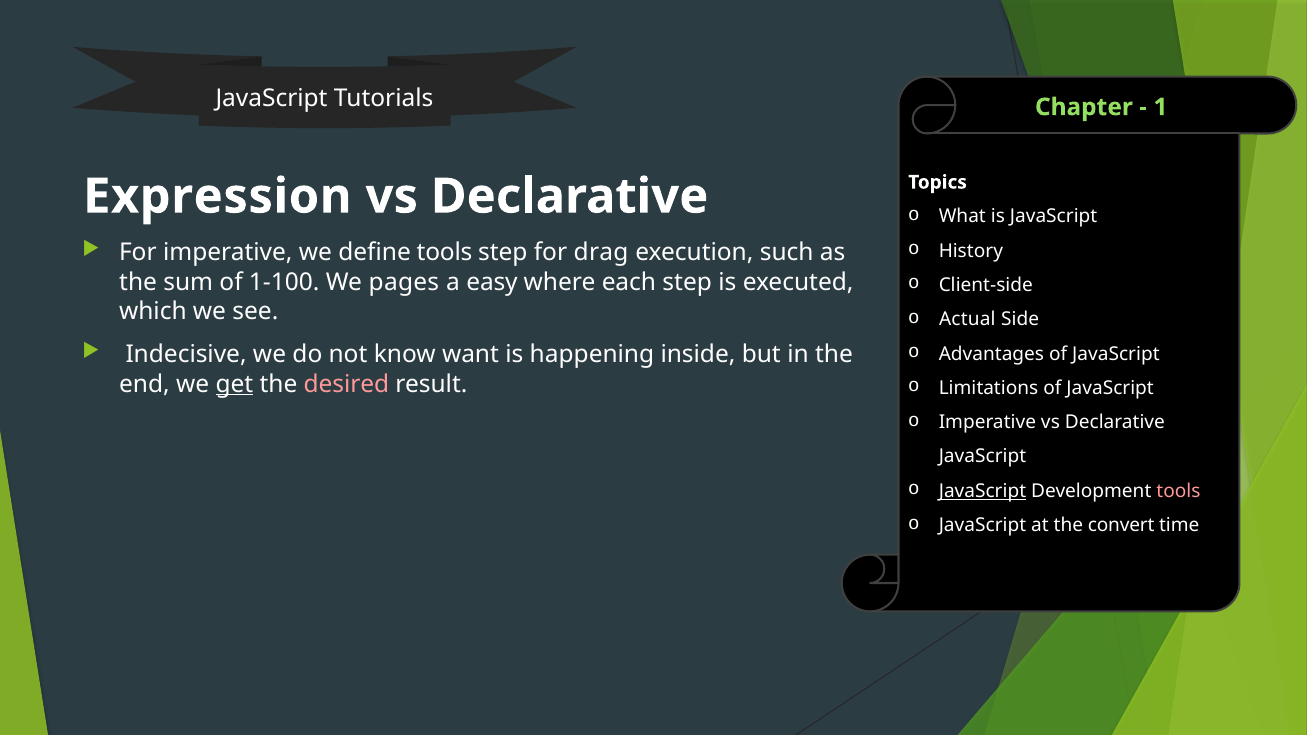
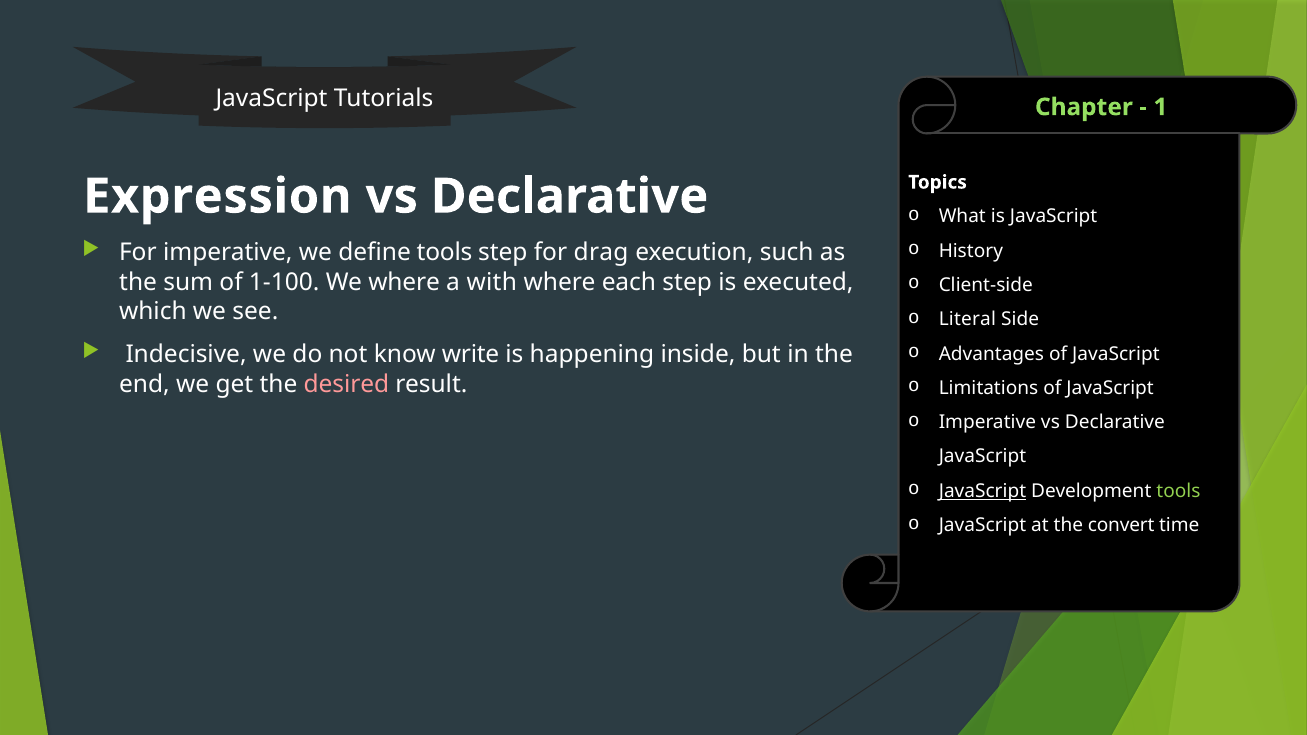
We pages: pages -> where (404, 282)
easy: easy -> with (492, 282)
Actual: Actual -> Literal (967, 320)
want: want -> write (471, 355)
get underline: present -> none (234, 384)
tools colour: pink -> light green (1178, 491)
